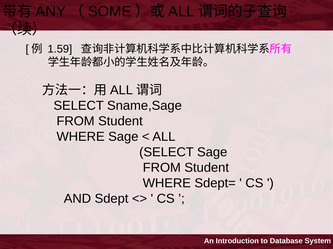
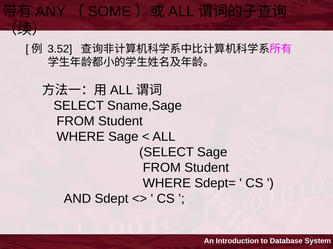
1.59: 1.59 -> 3.52 (60, 49)
